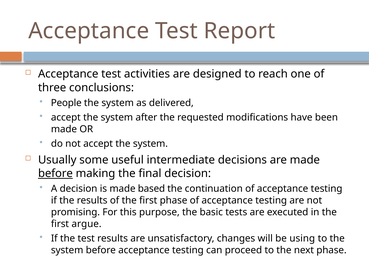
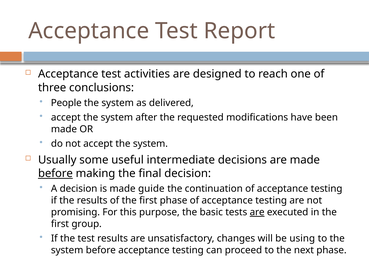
based: based -> guide (151, 189)
are underline: none -> present (257, 212)
argue: argue -> group (87, 224)
